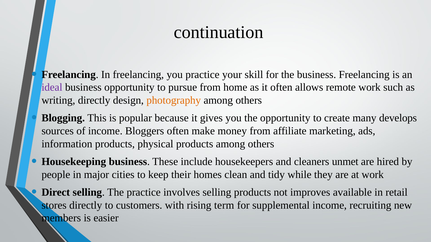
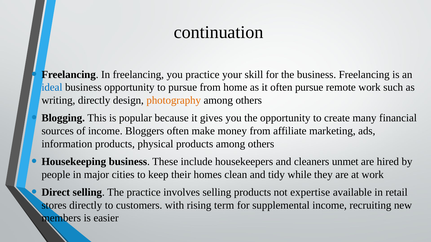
ideal colour: purple -> blue (52, 88)
often allows: allows -> pursue (309, 88)
develops: develops -> financial (398, 118)
improves: improves -> expertise (310, 193)
